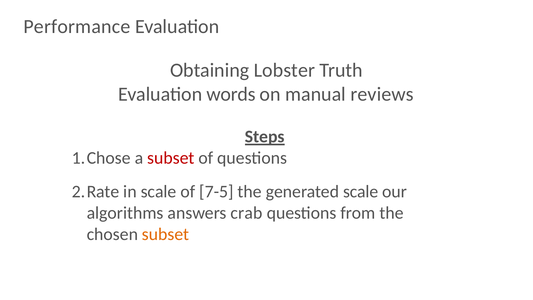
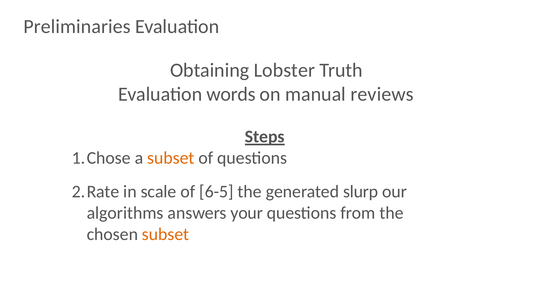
Performance: Performance -> Preliminaries (77, 26)
subset colour: red -> orange (171, 158)
7-5: 7-5 -> 6-5 (216, 191)
generated scale: scale -> slurp (361, 191)
crab: crab -> your (247, 213)
